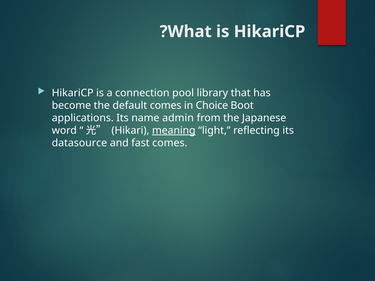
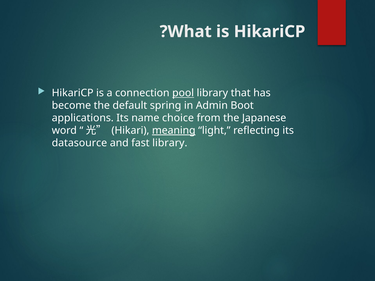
pool underline: none -> present (183, 93)
default comes: comes -> spring (166, 106)
Choice: Choice -> Admin (212, 106)
admin: admin -> choice (178, 118)
fast comes: comes -> library (170, 143)
